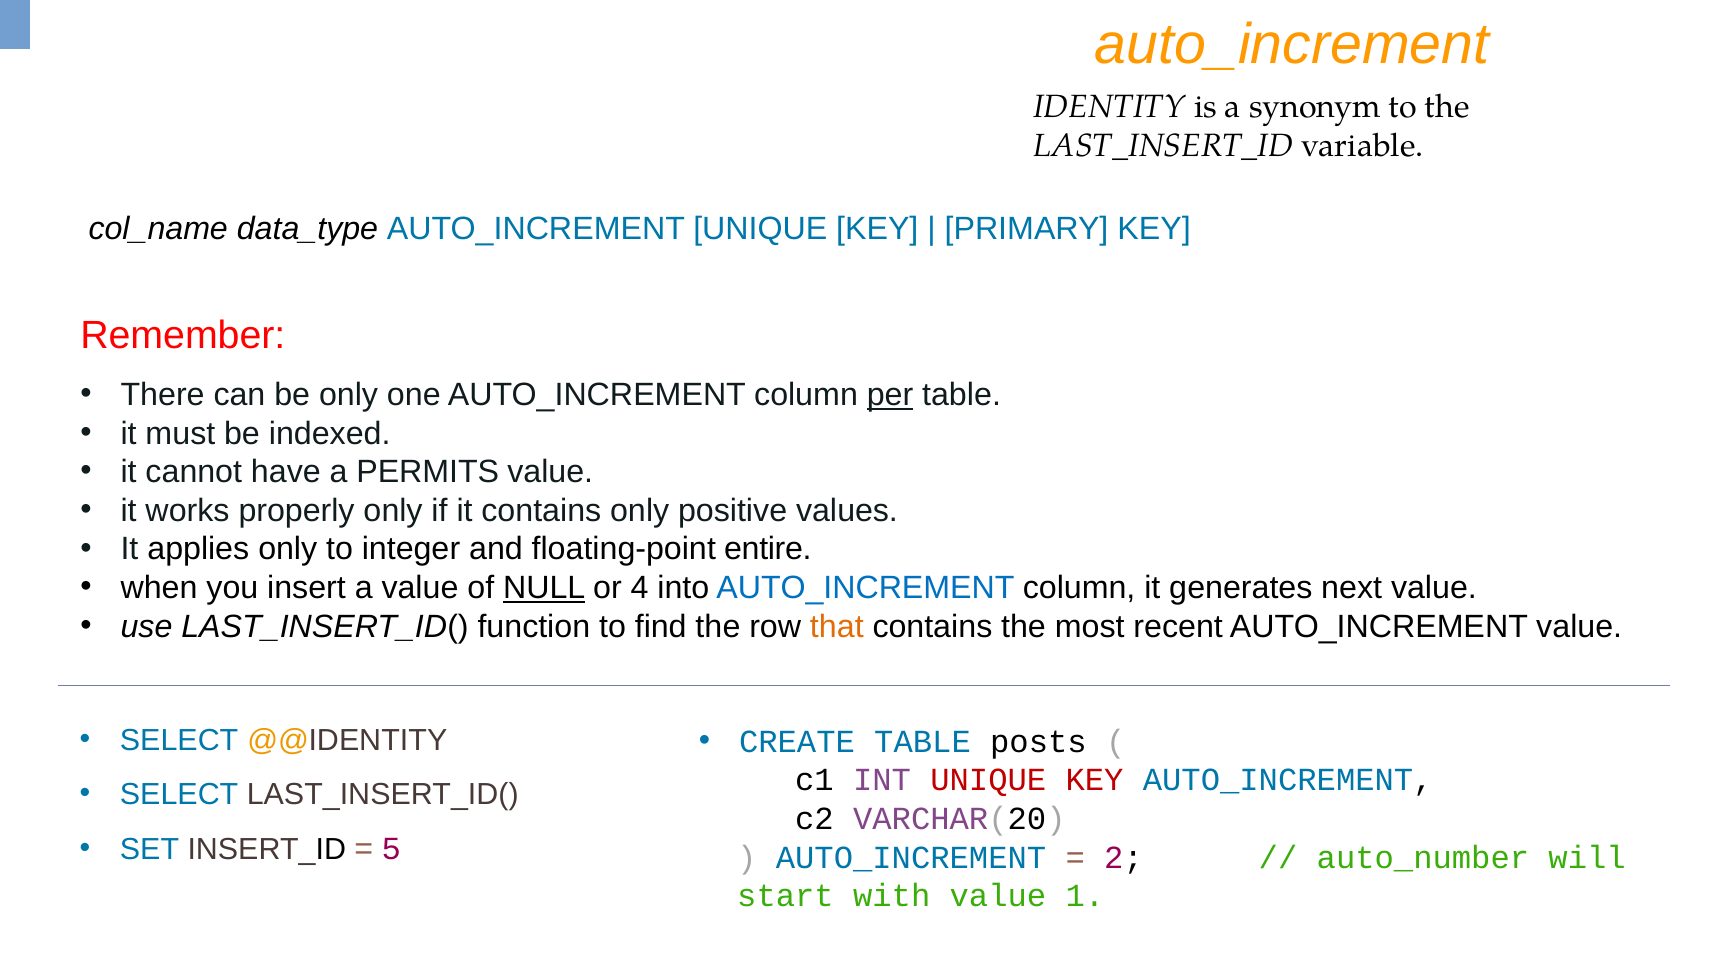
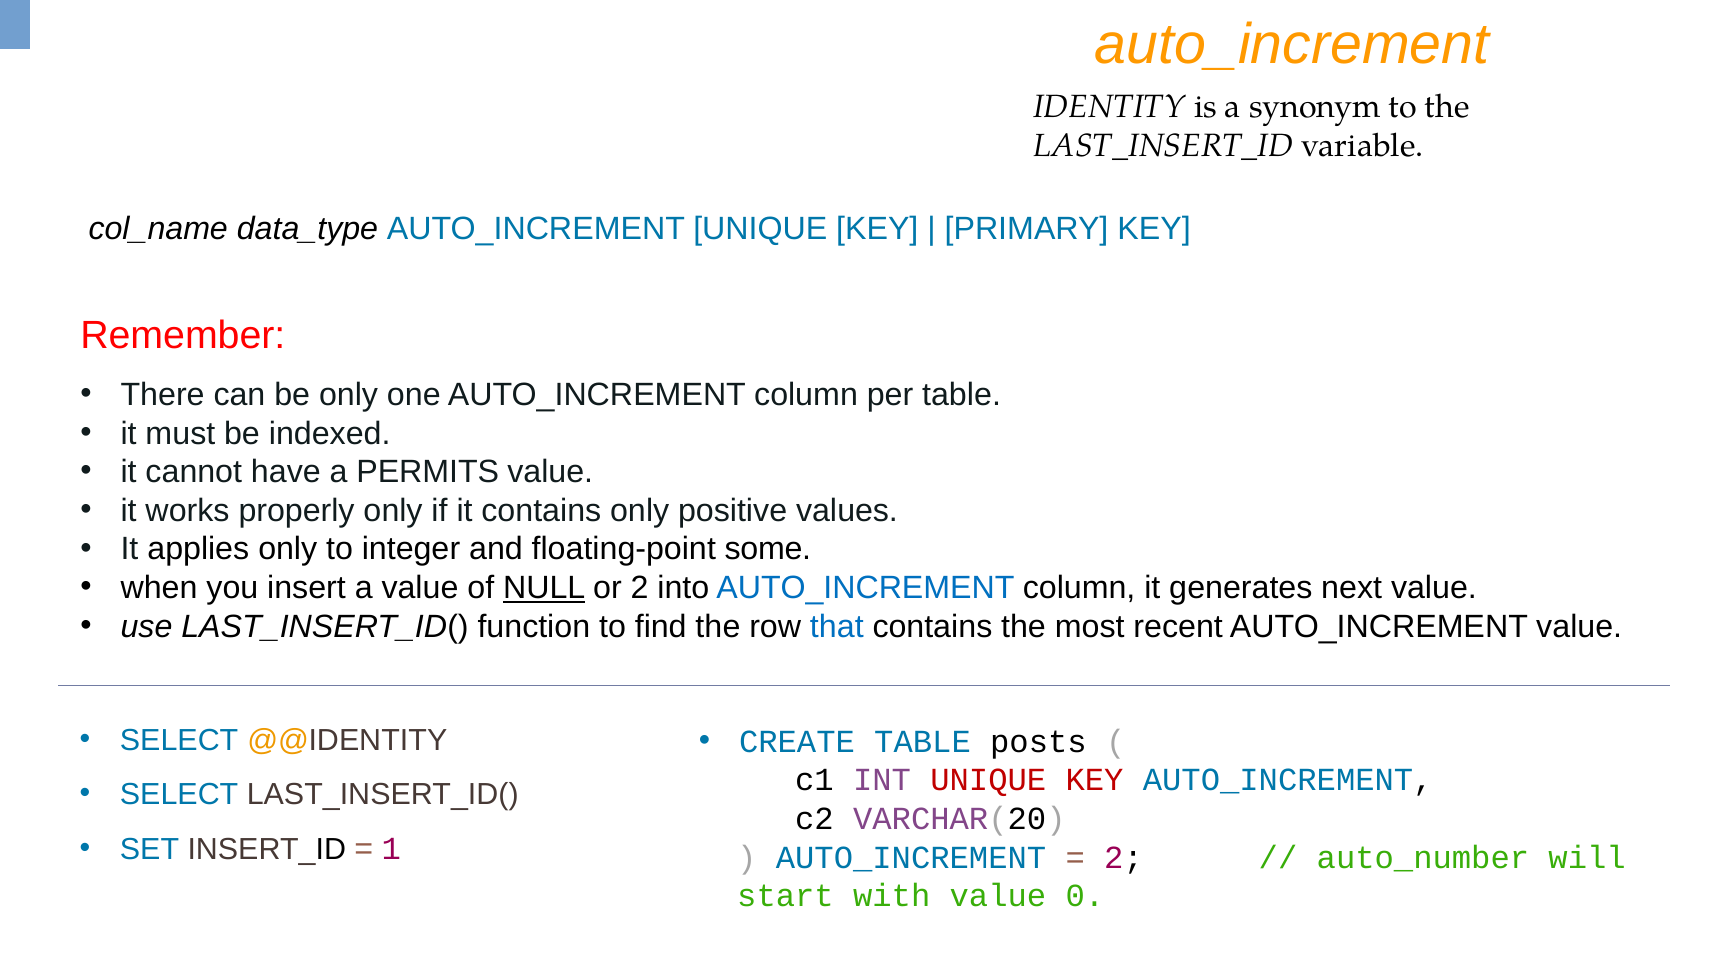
per underline: present -> none (890, 395)
entire: entire -> some (768, 549)
or 4: 4 -> 2 (640, 588)
that colour: orange -> blue (837, 626)
5: 5 -> 1 (391, 849)
1: 1 -> 0 (1085, 896)
